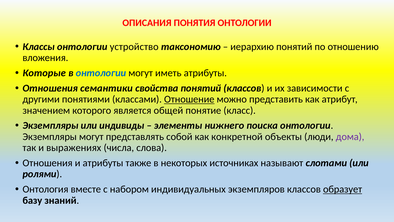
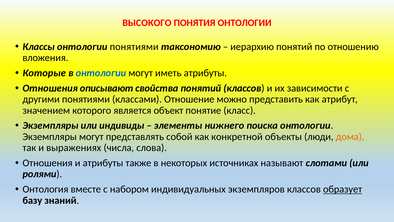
ОПИСАНИЯ: ОПИСАНИЯ -> ВЫСОКОГО (147, 23)
онтологии устройство: устройство -> понятиями (134, 47)
семантики: семантики -> описывают (107, 88)
Отношение underline: present -> none (189, 99)
общей: общей -> объект (169, 110)
дома colour: purple -> orange (350, 136)
